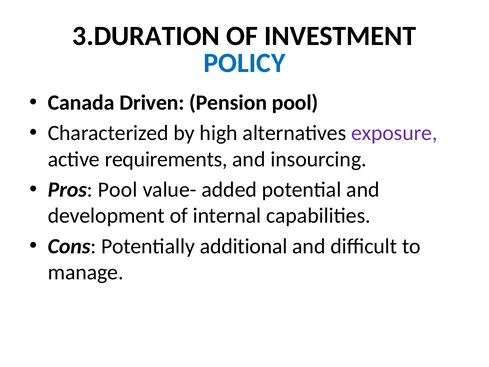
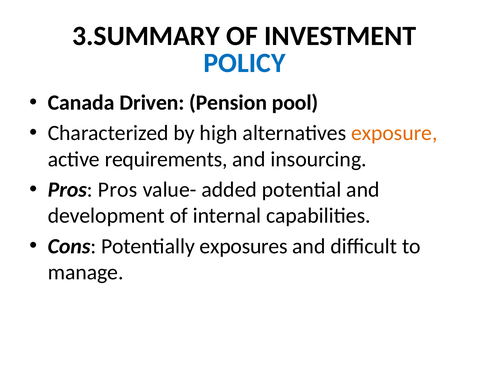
3.DURATION: 3.DURATION -> 3.SUMMARY (146, 36)
exposure colour: purple -> orange (394, 133)
Pros Pool: Pool -> Pros (118, 190)
additional: additional -> exposures (244, 246)
